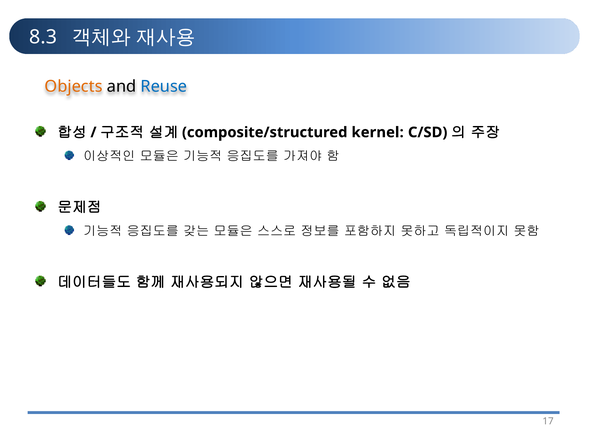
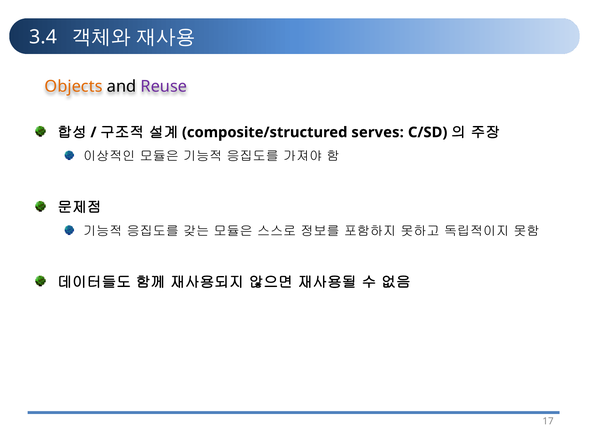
8.3: 8.3 -> 3.4 (43, 37)
Reuse colour: blue -> purple (164, 86)
kernel: kernel -> serves (378, 132)
